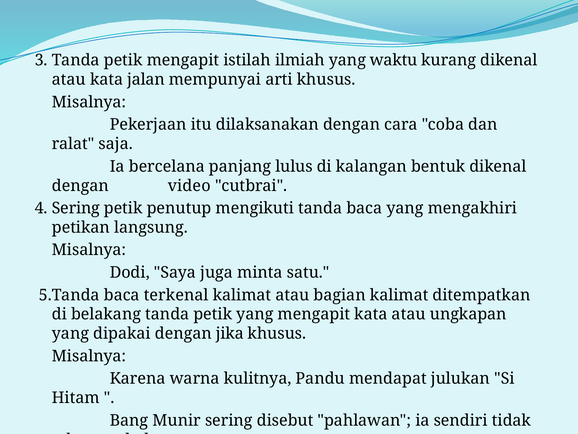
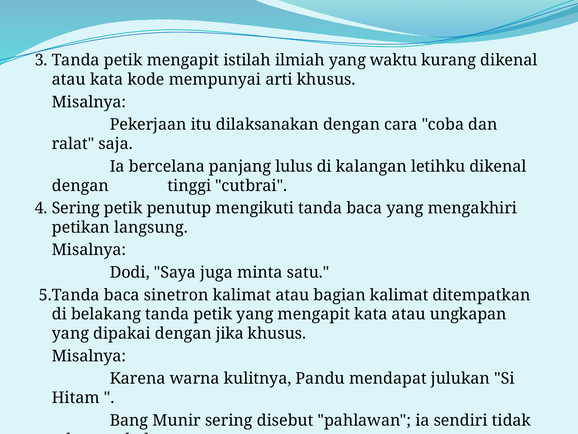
jalan: jalan -> kode (146, 79)
bentuk: bentuk -> letihku (438, 166)
video: video -> tinggi (189, 185)
terkenal: terkenal -> sinetron (176, 295)
